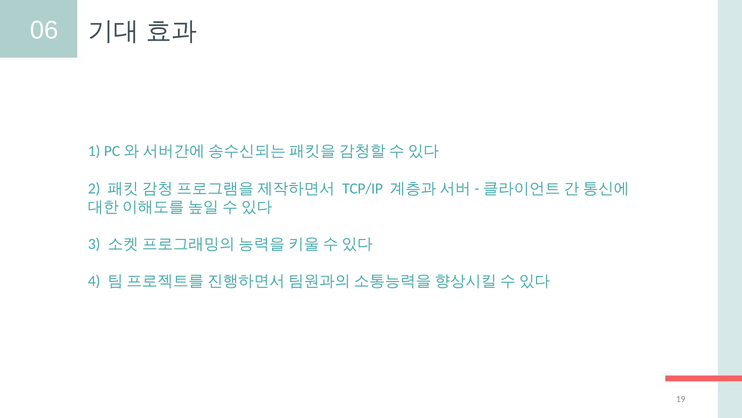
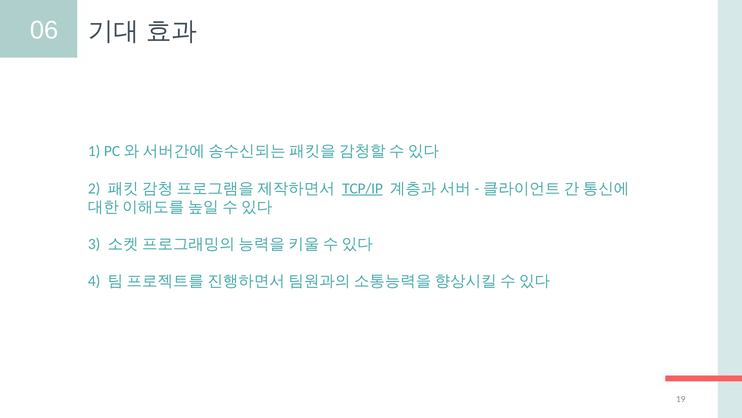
TCP/IP underline: none -> present (363, 188)
